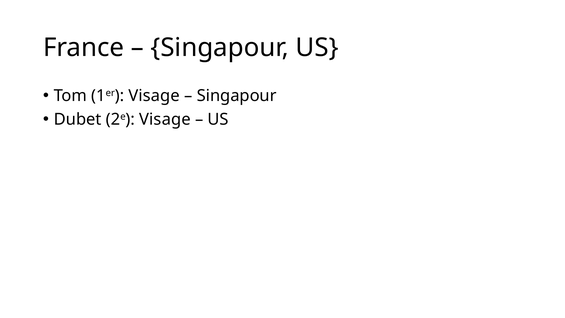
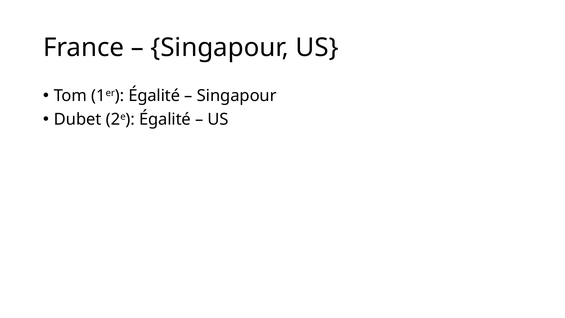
1er Visage: Visage -> Égalité (154, 96)
2e Visage: Visage -> Égalité (165, 119)
